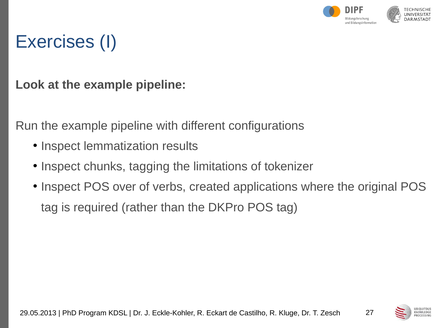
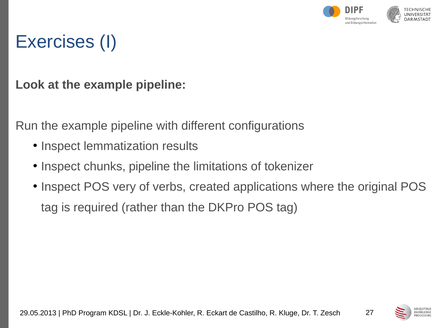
chunks tagging: tagging -> pipeline (149, 167)
over: over -> very (124, 187)
